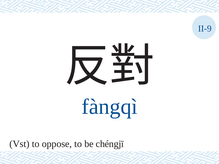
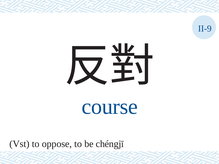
fàngqì: fàngqì -> course (110, 107)
